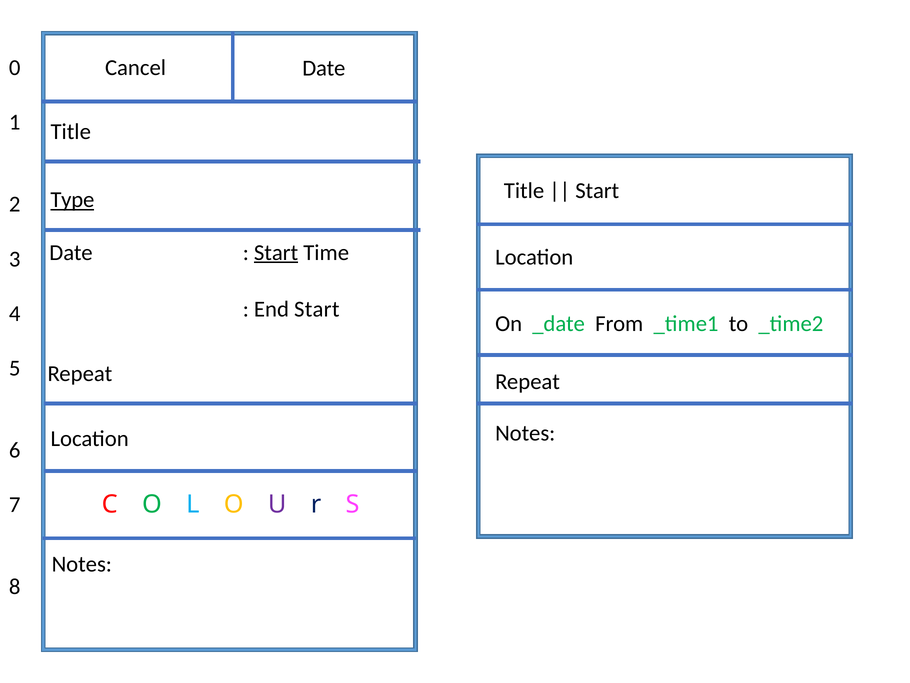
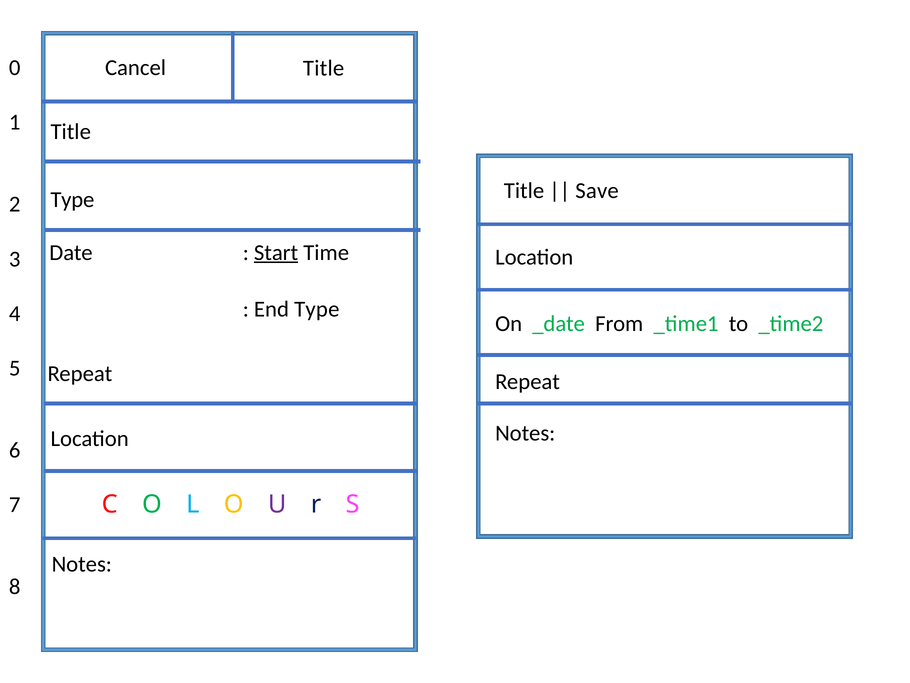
Date: Date -> Title (324, 68)
Start: Start -> Save (597, 191)
Type underline: present -> none (72, 200)
End Start: Start -> Type (317, 309)
